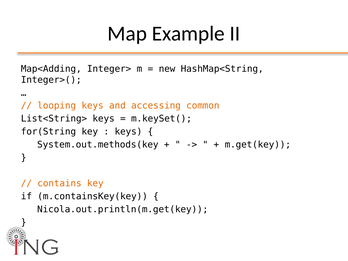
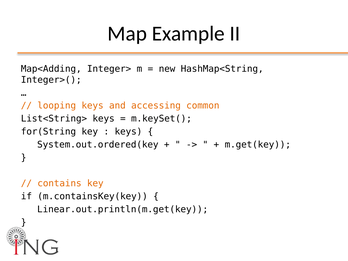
System.out.methods(key: System.out.methods(key -> System.out.ordered(key (98, 145)
Nicola.out.println(m.get(key: Nicola.out.println(m.get(key -> Linear.out.println(m.get(key (123, 209)
